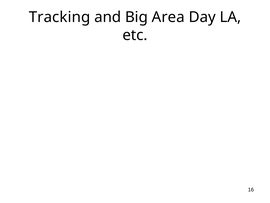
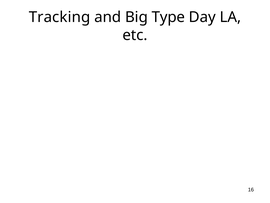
Area: Area -> Type (168, 17)
